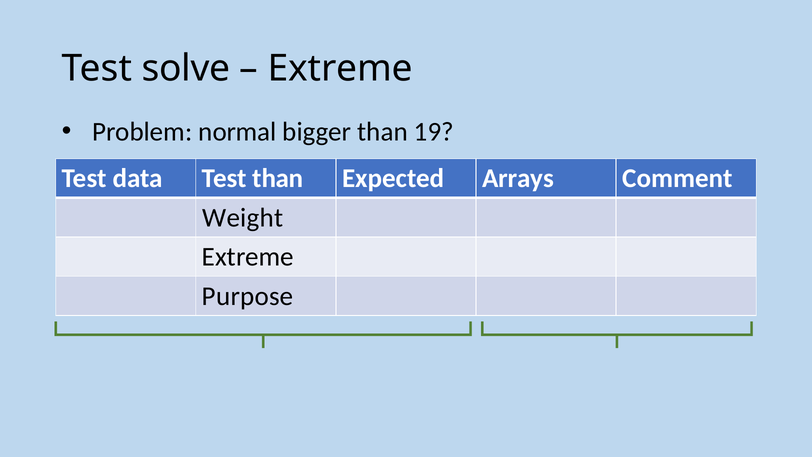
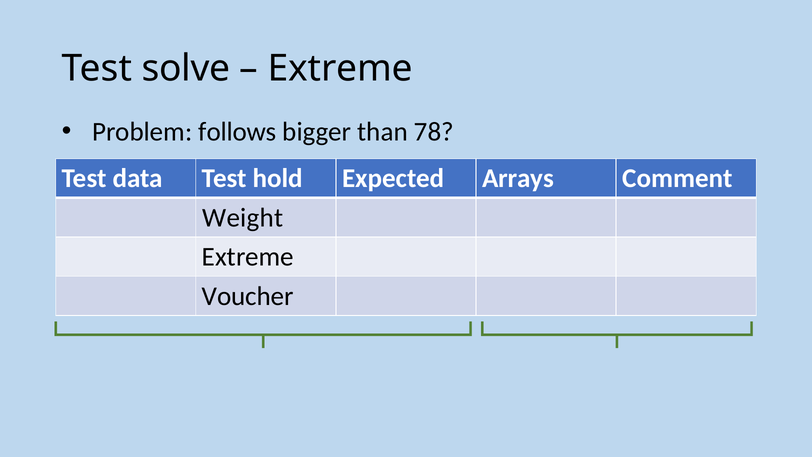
normal: normal -> follows (237, 132)
19: 19 -> 78 (434, 132)
Test than: than -> hold (278, 178)
Purpose: Purpose -> Voucher (248, 296)
